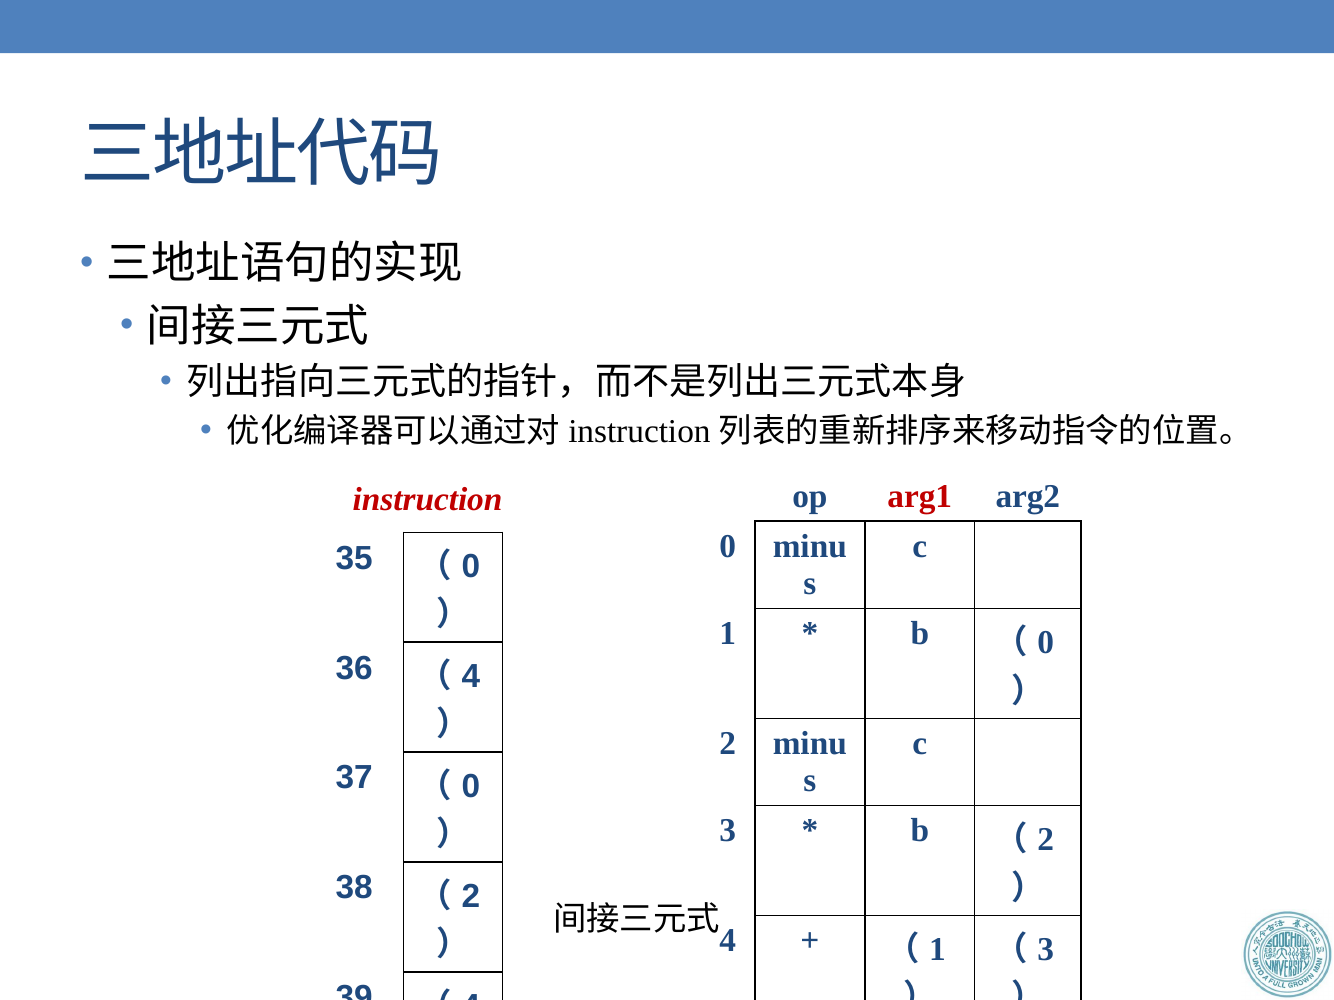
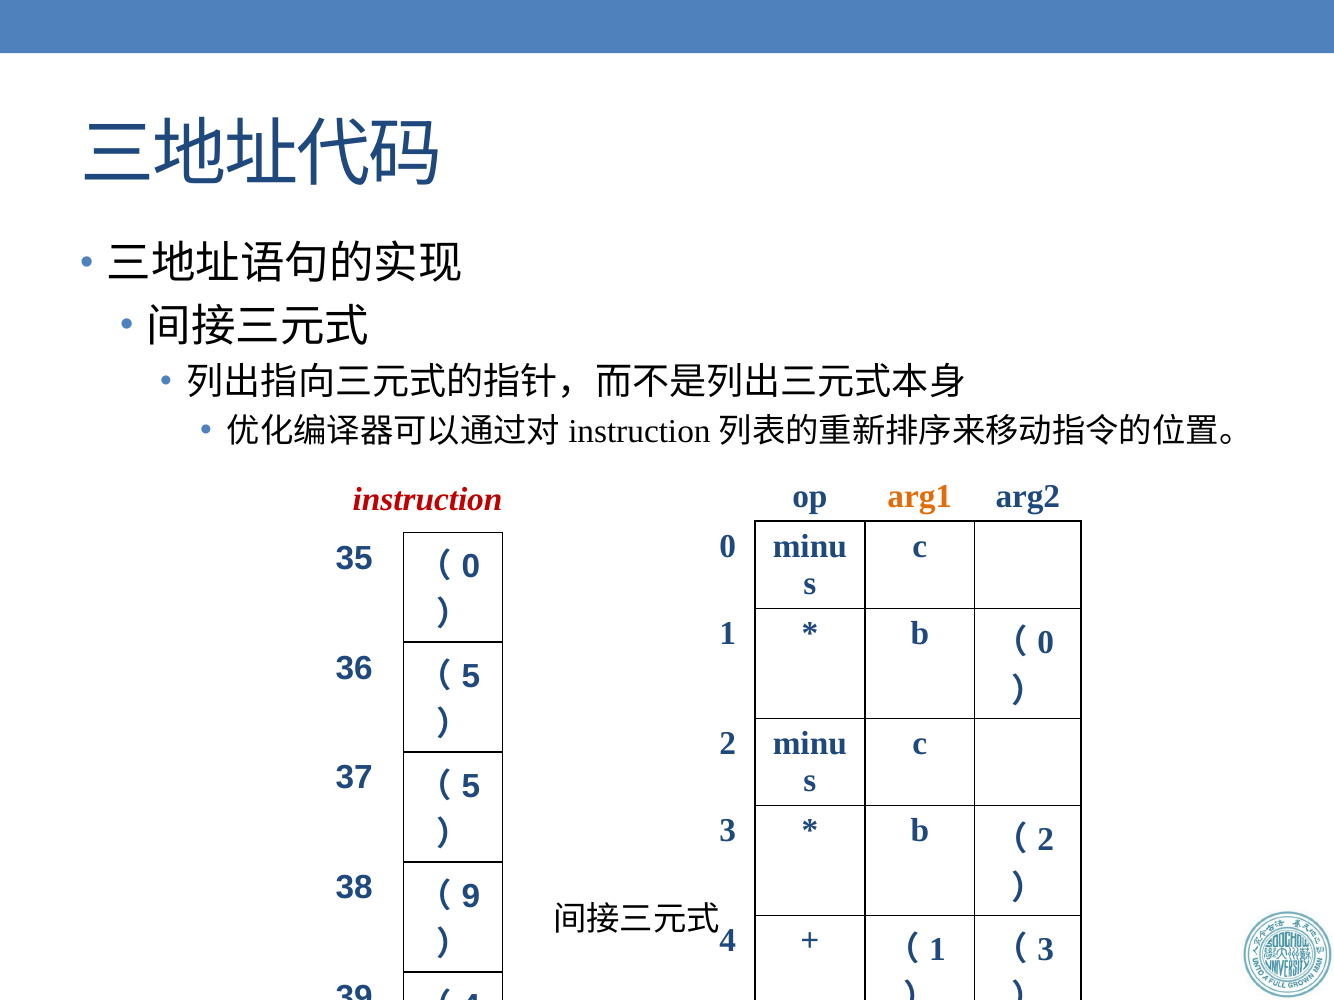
arg1 colour: red -> orange (920, 497)
4: 4 -> 5 (471, 677)
0: 0 -> 5 (471, 787)
2: 2 -> 9 (471, 897)
